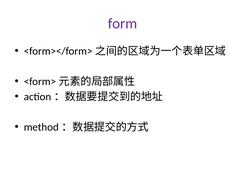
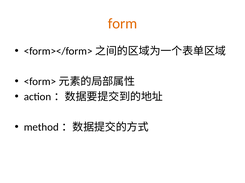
form colour: purple -> orange (123, 24)
